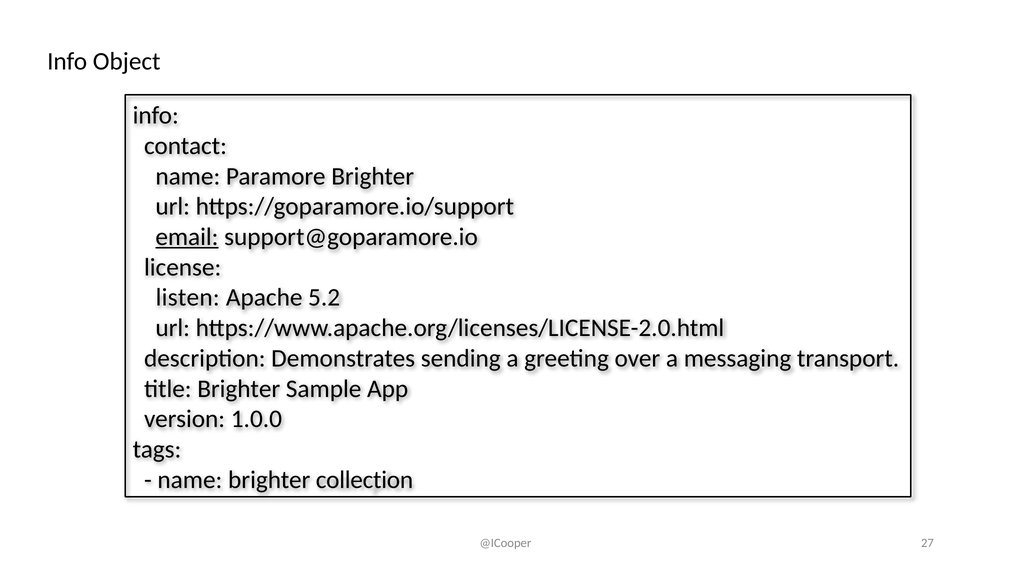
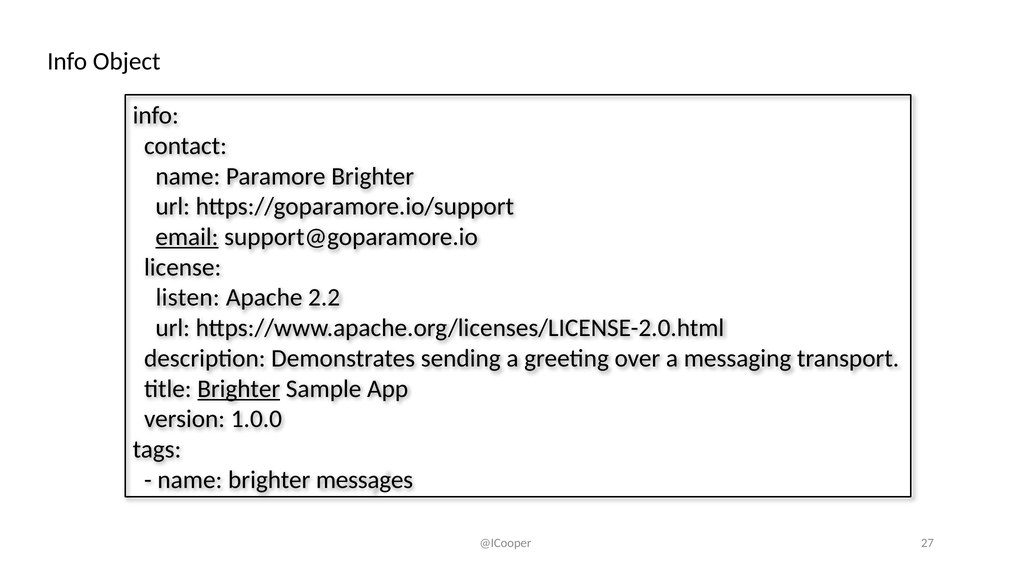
5.2: 5.2 -> 2.2 (324, 297)
Brighter underline: none -> present (239, 388)
collection: collection -> messages (364, 479)
